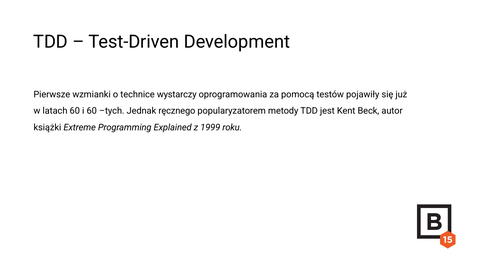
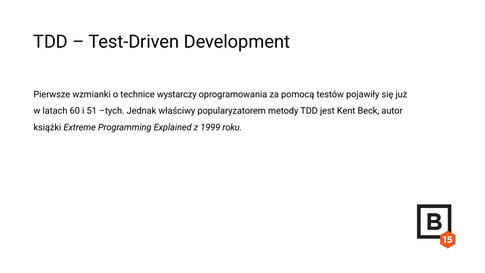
i 60: 60 -> 51 (92, 111)
ręcznego: ręcznego -> właściwy (177, 111)
